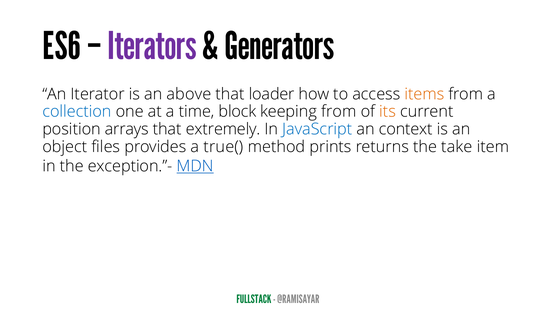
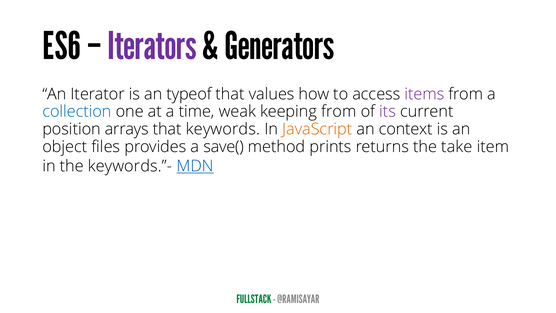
above: above -> typeof (189, 94)
loader: loader -> values (272, 94)
items colour: orange -> purple (424, 94)
block: block -> weak (237, 112)
its colour: orange -> purple (388, 112)
extremely: extremely -> keywords (223, 129)
JavaScript colour: blue -> orange (317, 129)
true(: true( -> save( (224, 147)
exception.”-: exception.”- -> keywords.”- (130, 166)
